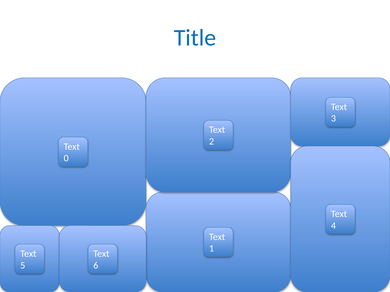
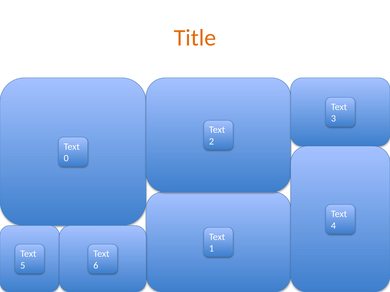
Title colour: blue -> orange (195, 38)
